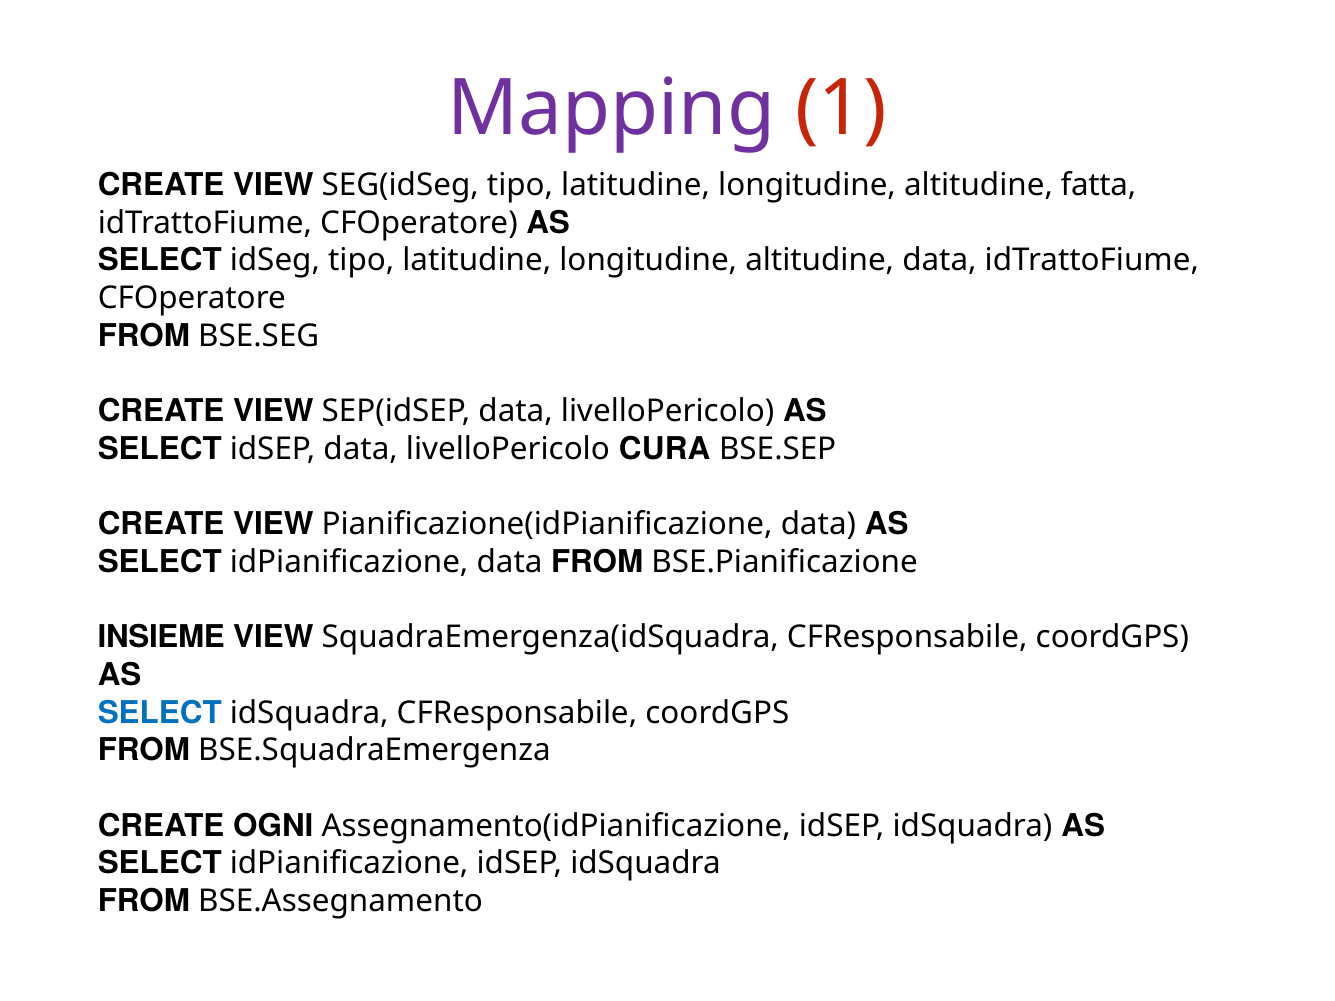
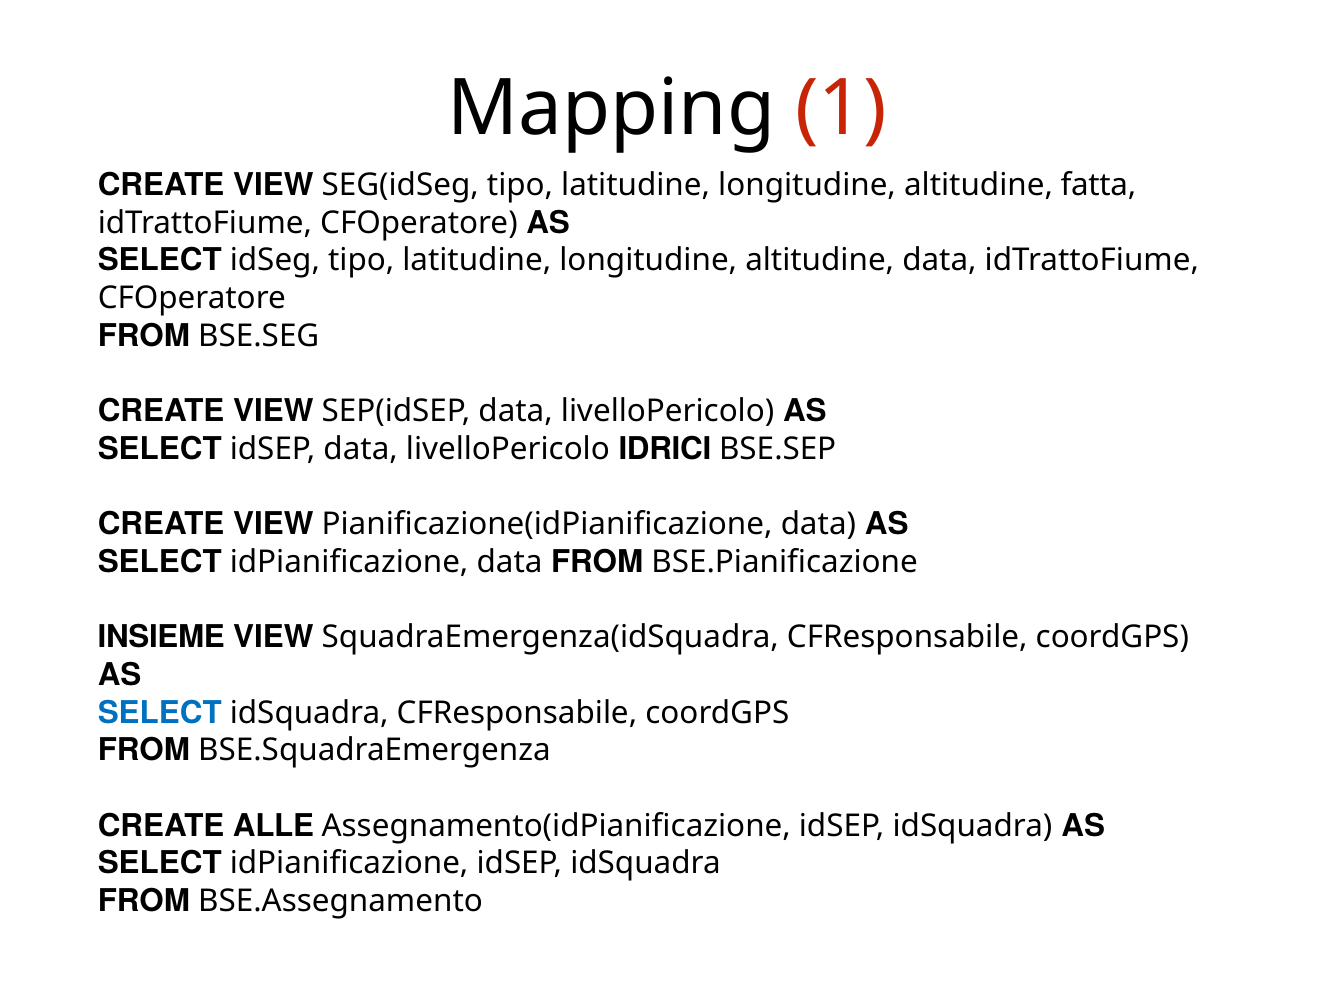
Mapping colour: purple -> black (611, 108)
CURA: CURA -> IDRICI (665, 449)
OGNI: OGNI -> ALLE (273, 826)
